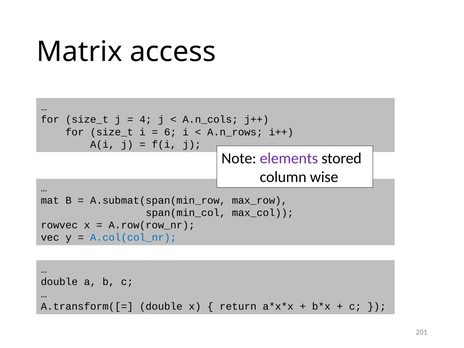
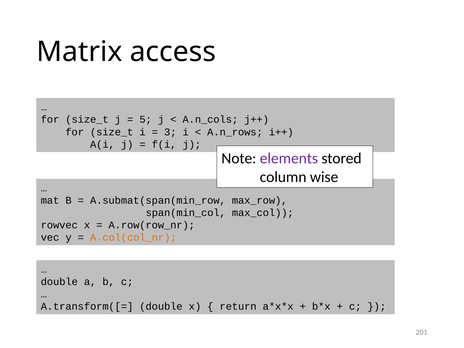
4: 4 -> 5 (146, 120)
6: 6 -> 3 (170, 132)
A.col(col_nr colour: blue -> orange (133, 237)
